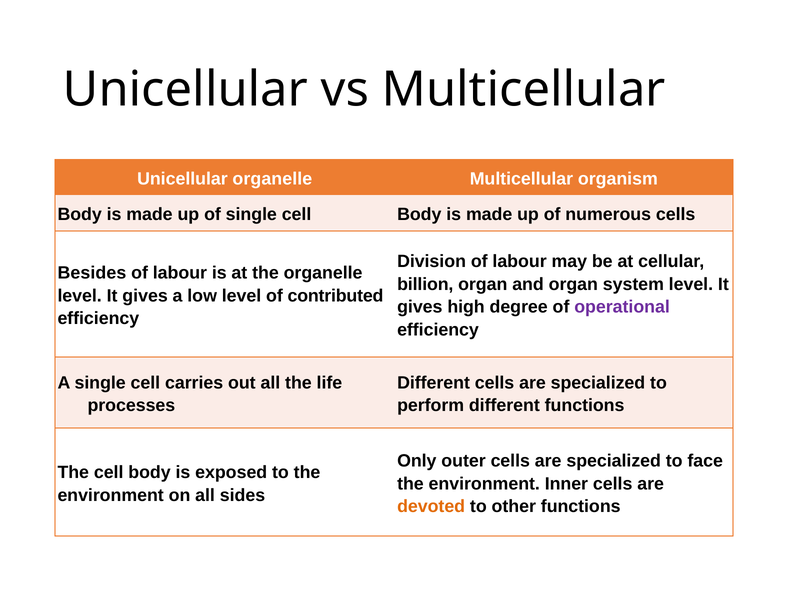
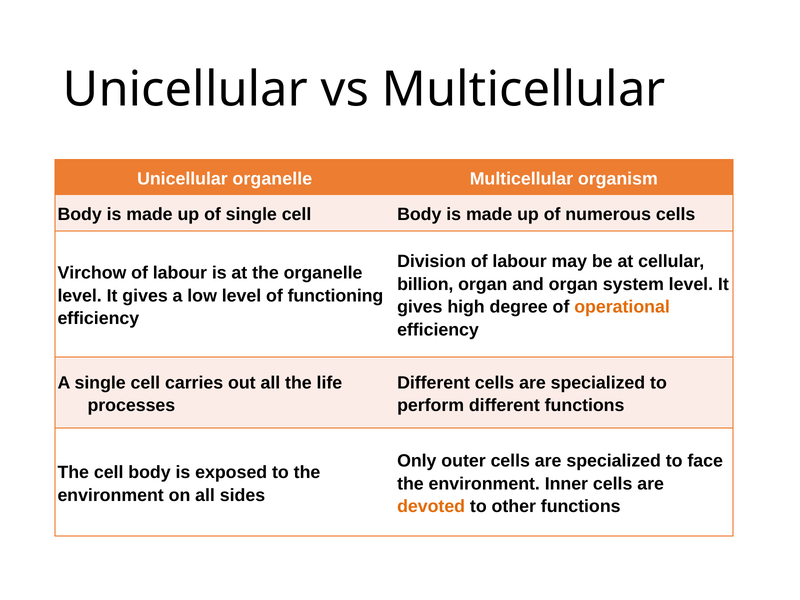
Besides: Besides -> Virchow (92, 273)
contributed: contributed -> functioning (335, 296)
operational colour: purple -> orange (622, 307)
